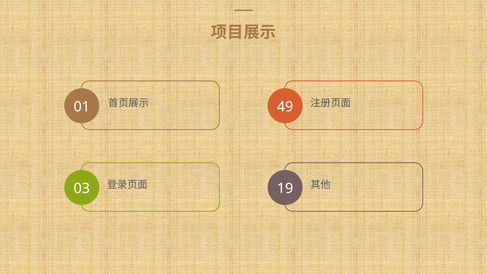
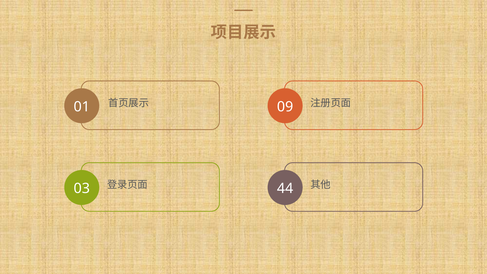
49: 49 -> 09 (285, 107)
19: 19 -> 44 (285, 188)
